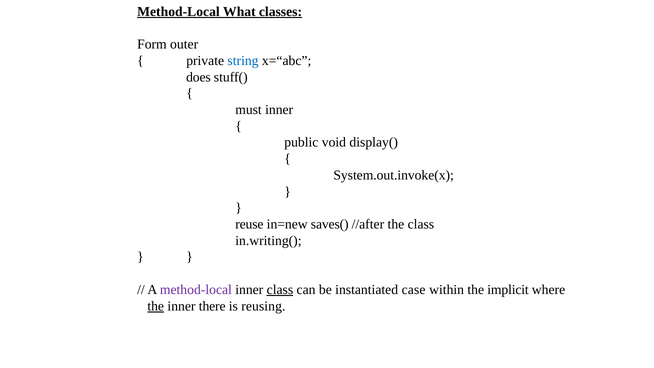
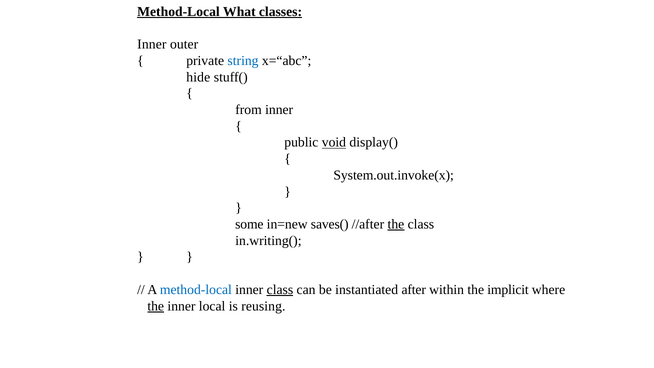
Form: Form -> Inner (152, 44)
does: does -> hide (198, 77)
must: must -> from (249, 110)
void underline: none -> present (334, 142)
reuse: reuse -> some (249, 224)
the underline: none -> present (396, 224)
method-local colour: purple -> blue (196, 290)
case: case -> after (414, 290)
there: there -> local (212, 306)
